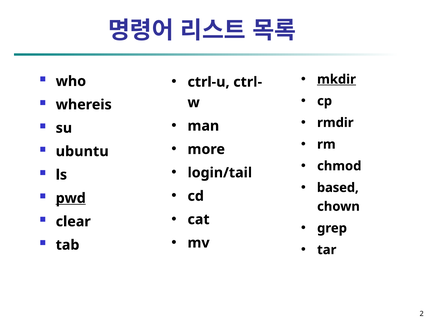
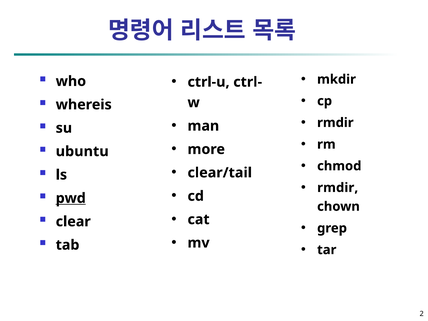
mkdir underline: present -> none (337, 79)
login/tail: login/tail -> clear/tail (220, 173)
based: based -> rmdir (338, 188)
